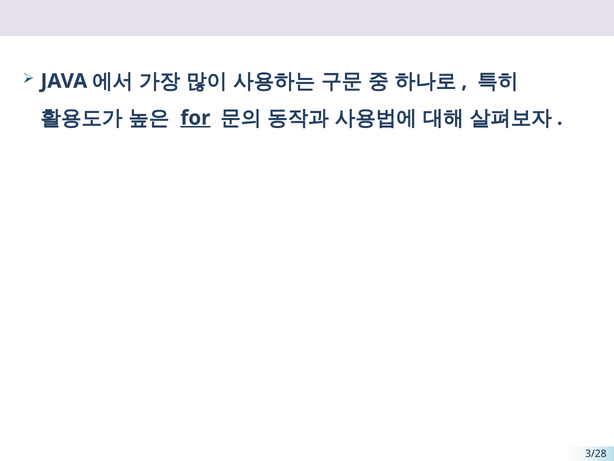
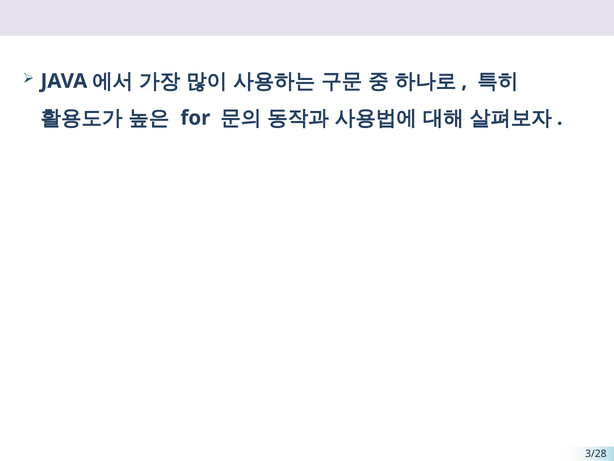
for underline: present -> none (195, 118)
